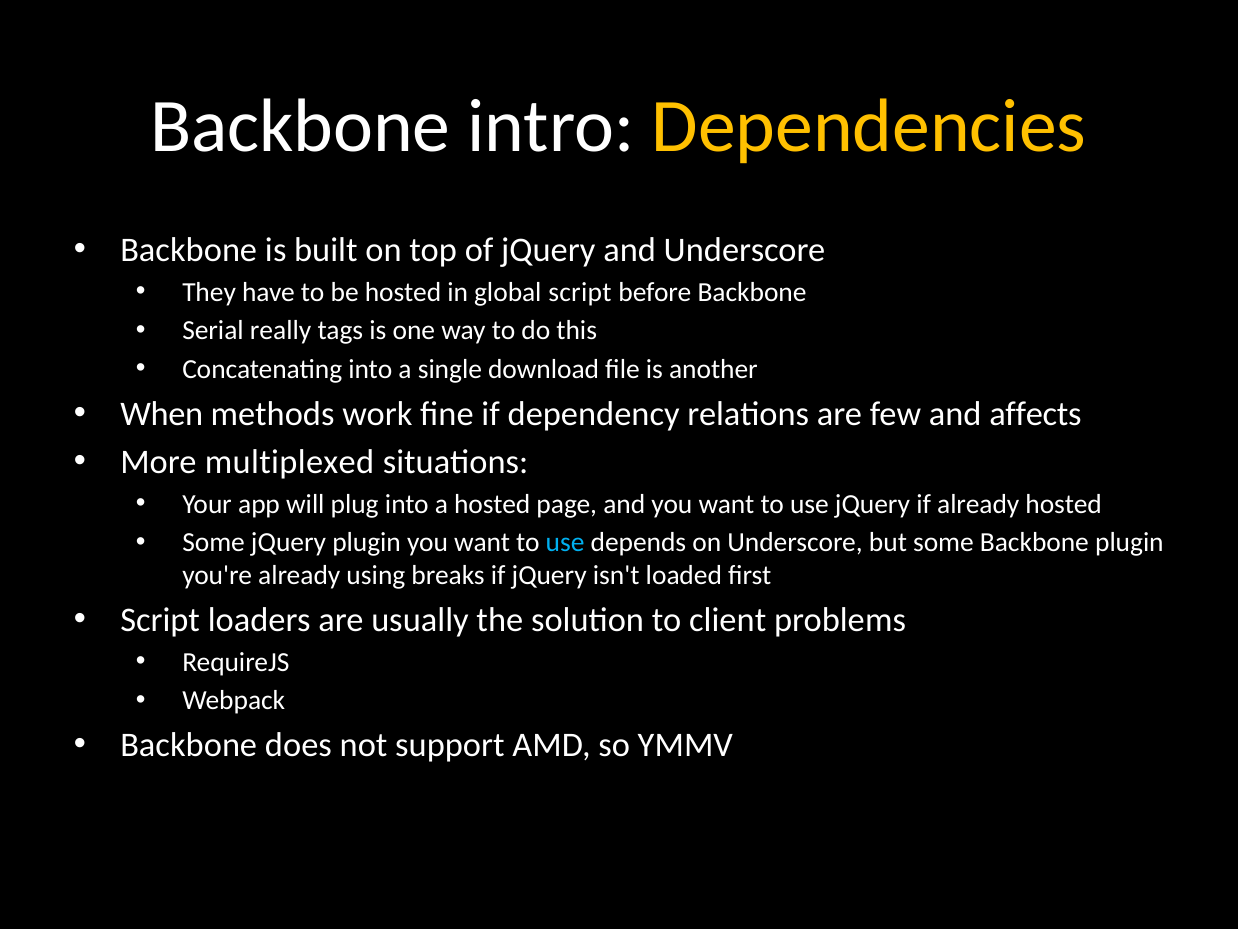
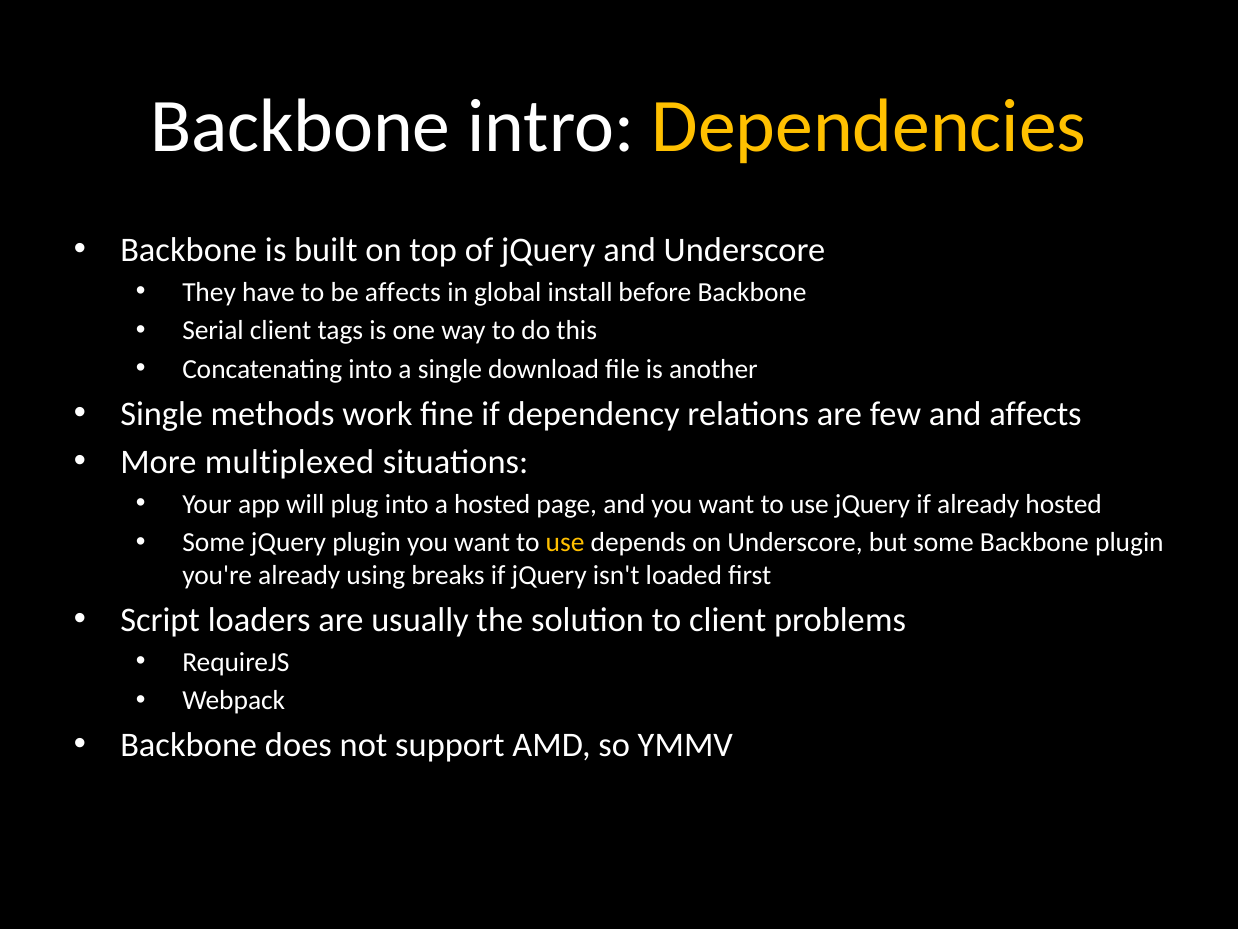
be hosted: hosted -> affects (403, 292)
global script: script -> install (580, 292)
Serial really: really -> client (281, 331)
When: When -> Single (162, 414)
use colour: light blue -> yellow (565, 542)
